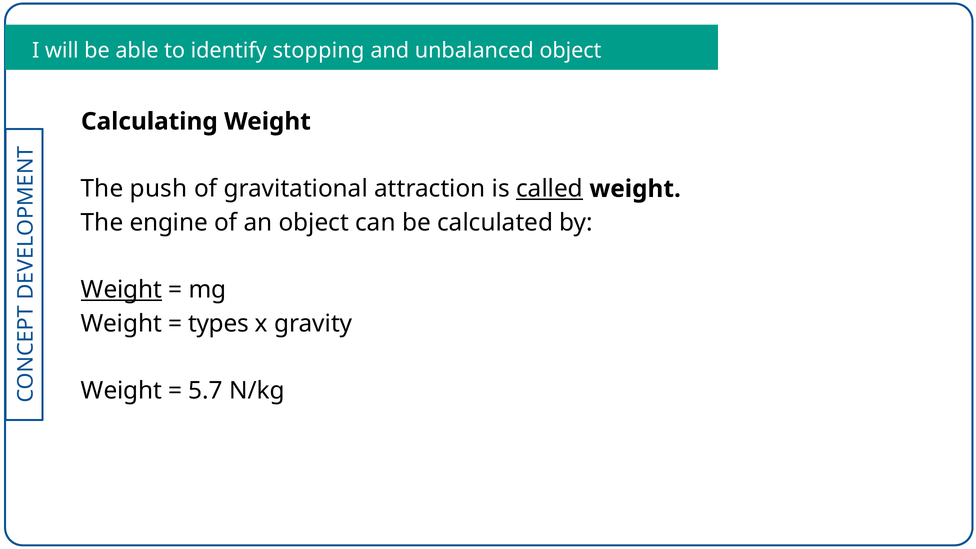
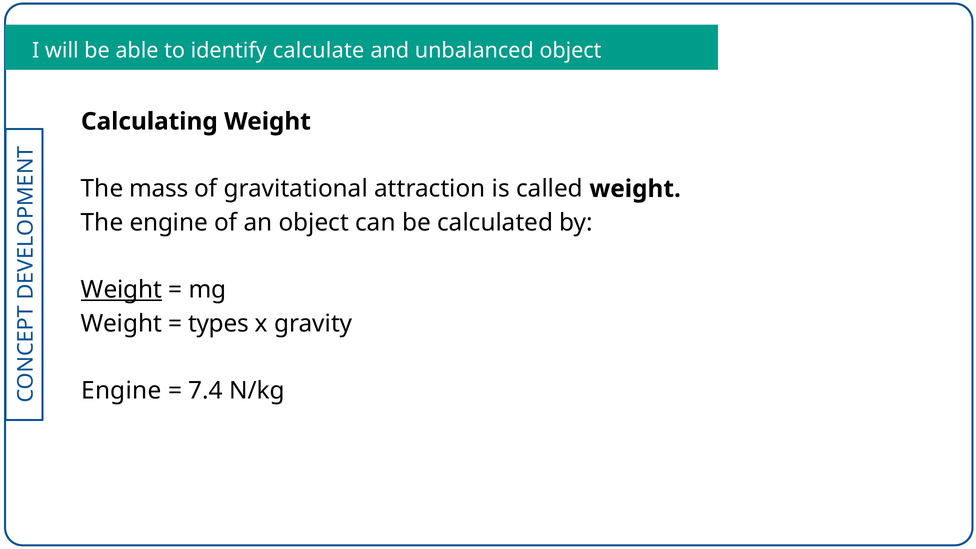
stopping: stopping -> calculate (319, 50)
push: push -> mass (159, 189)
called underline: present -> none (550, 189)
Weight: Weight -> Engine (121, 391)
5.7: 5.7 -> 7.4 (206, 391)
